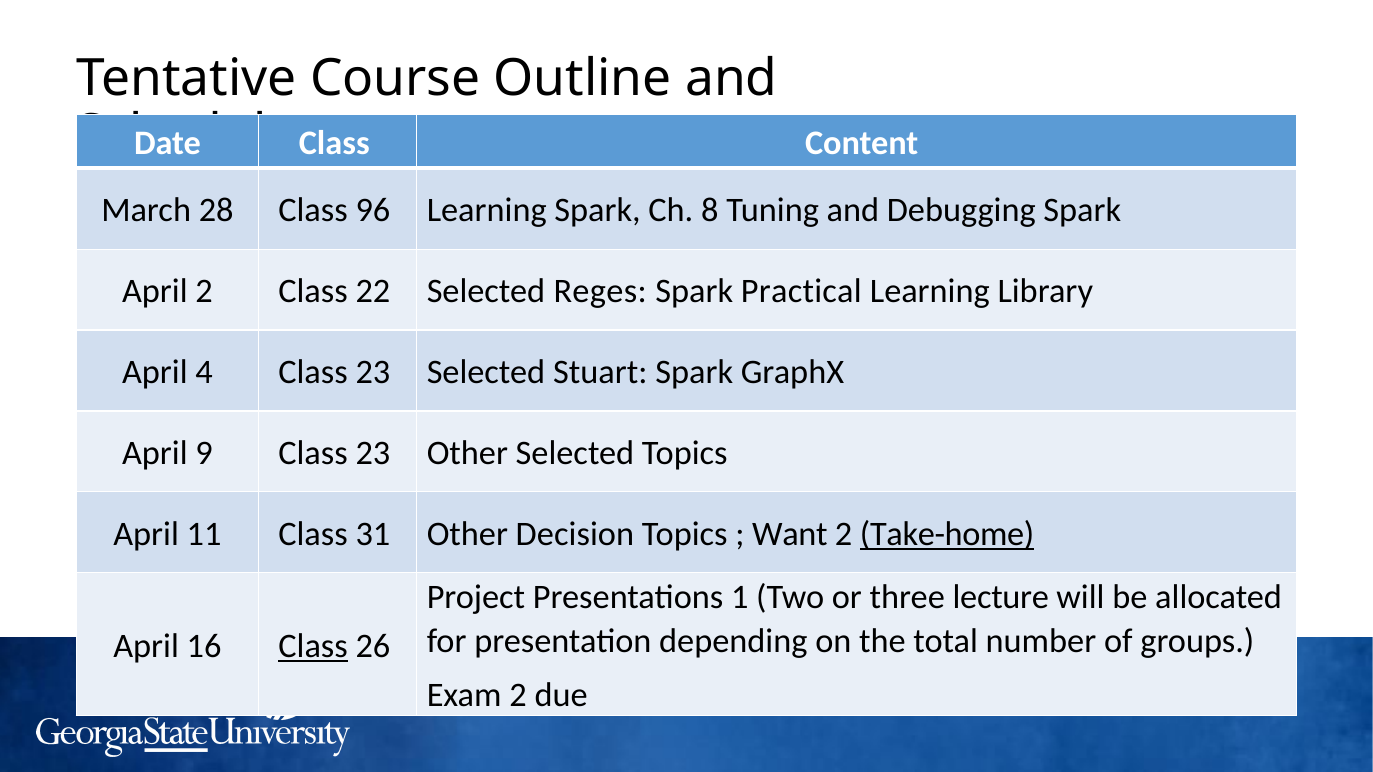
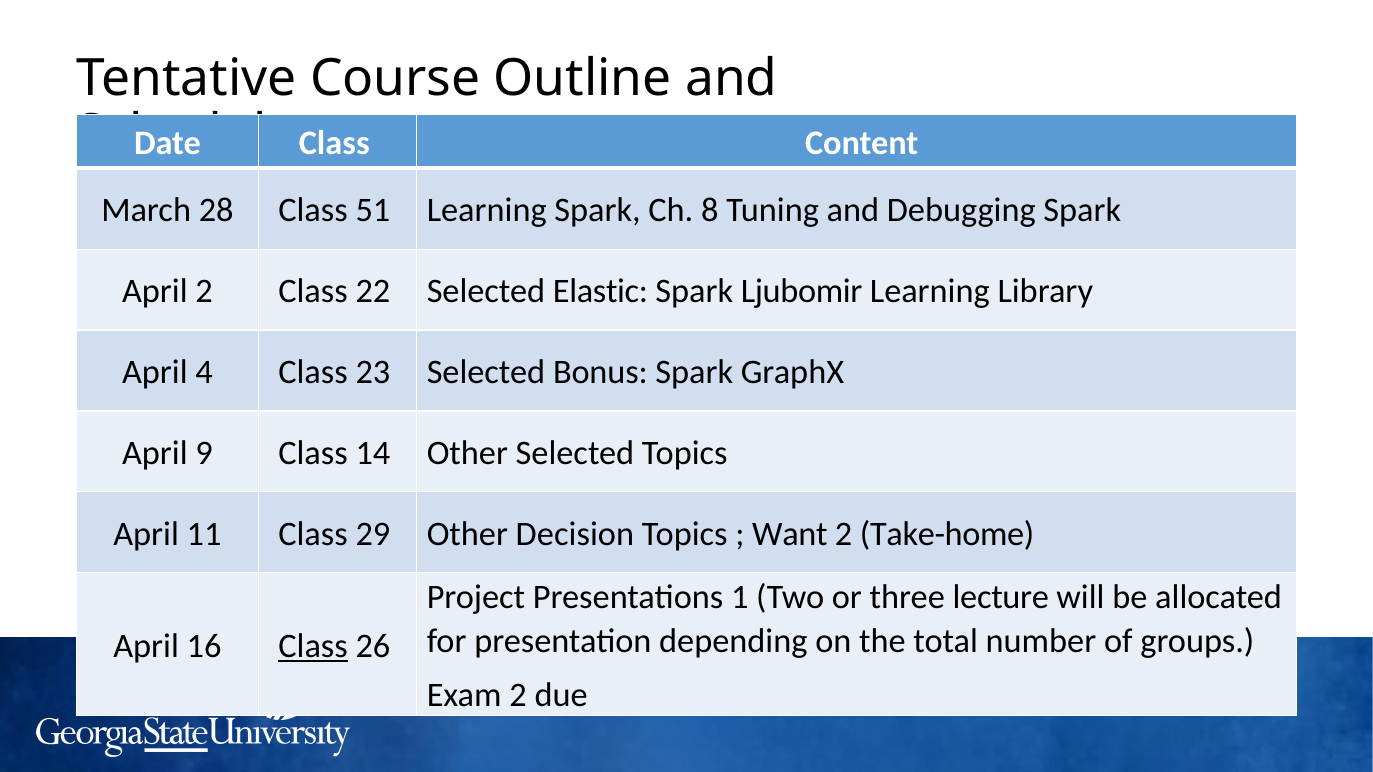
96: 96 -> 51 (373, 211)
Reges: Reges -> Elastic (600, 292)
Practical: Practical -> Ljubomir (802, 292)
Stuart: Stuart -> Bonus (600, 372)
9 Class 23: 23 -> 14 (373, 453)
31: 31 -> 29 (373, 534)
Take-home underline: present -> none (947, 534)
